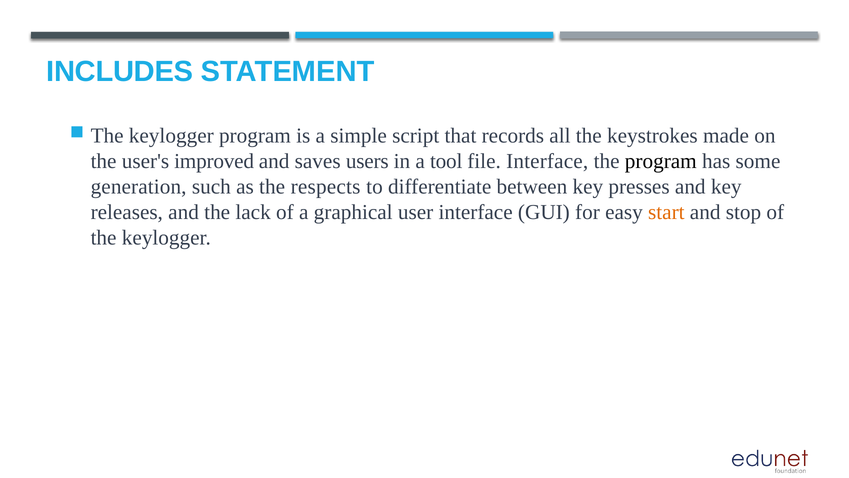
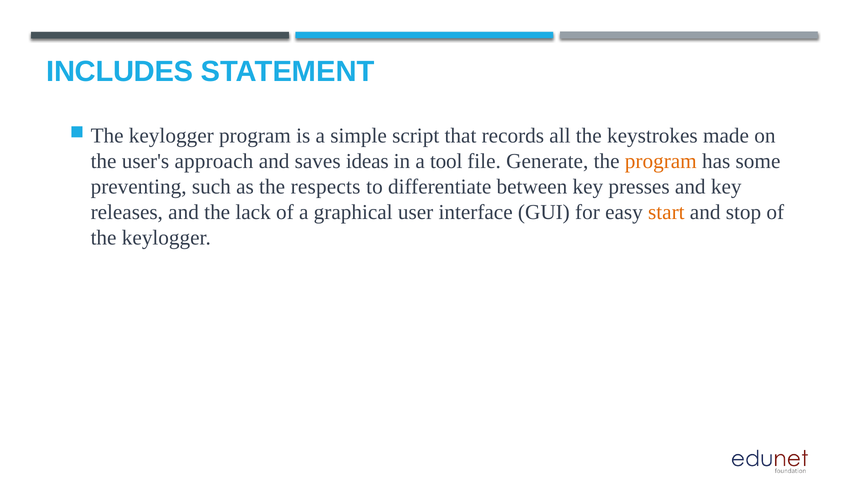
improved: improved -> approach (214, 161)
users: users -> ideas (367, 161)
file Interface: Interface -> Generate (547, 161)
program colour: black -> orange (661, 161)
generation: generation -> preventing (139, 187)
